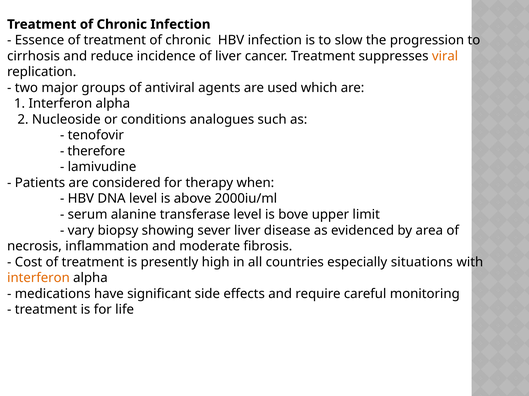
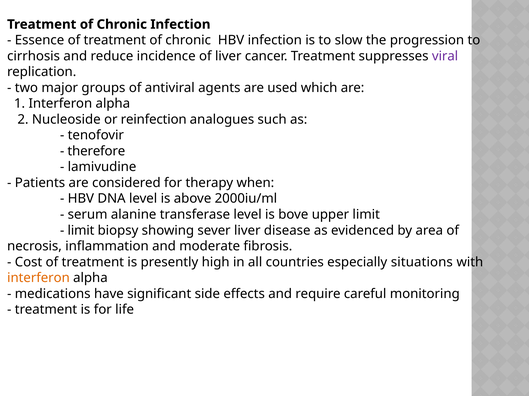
viral colour: orange -> purple (445, 56)
conditions: conditions -> reinfection (154, 120)
vary: vary -> limit (81, 231)
